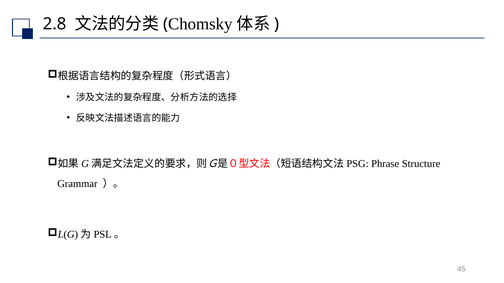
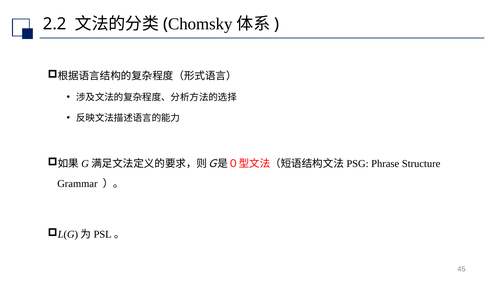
2.8: 2.8 -> 2.2 (55, 24)
